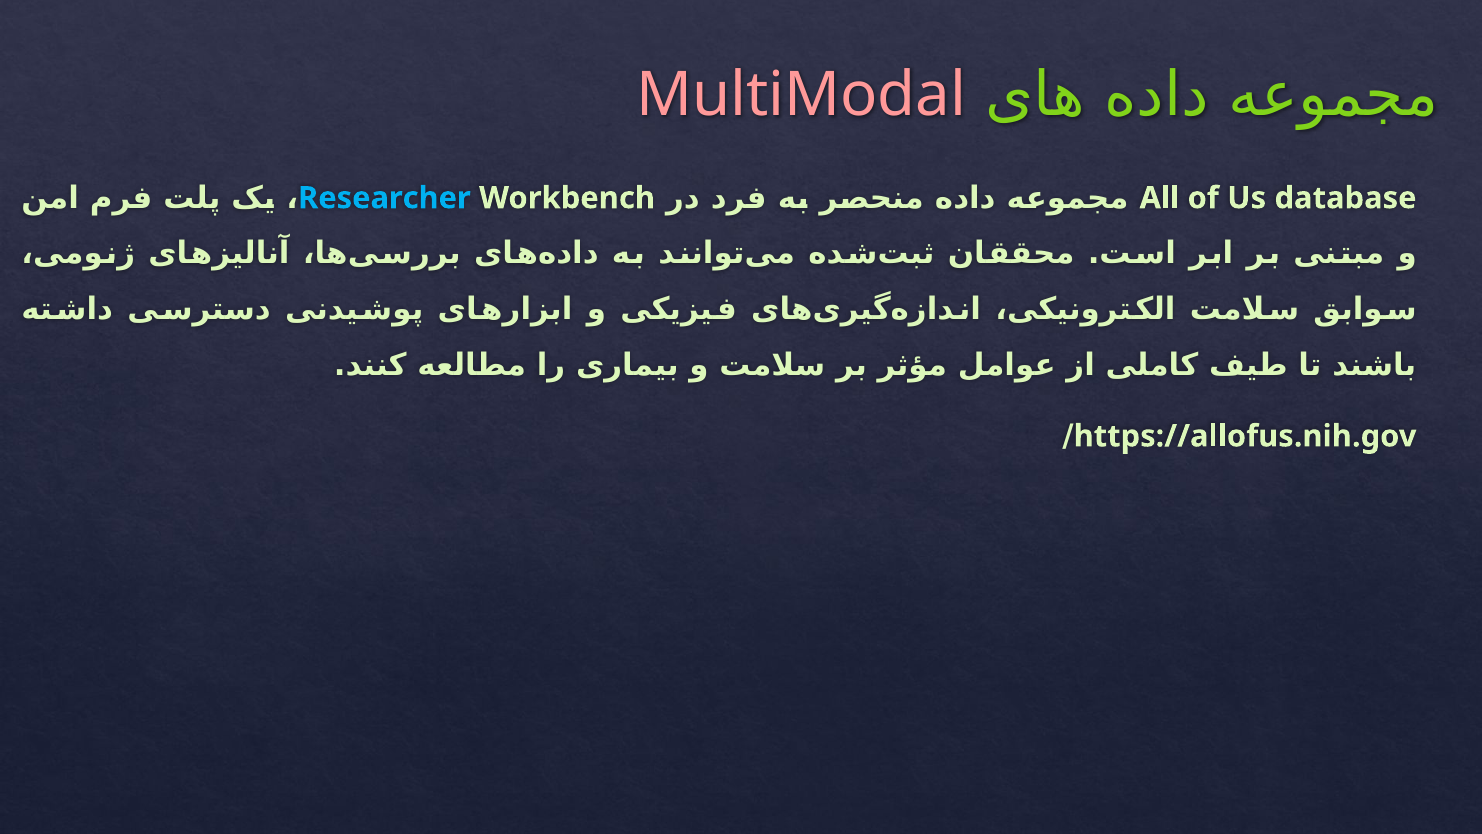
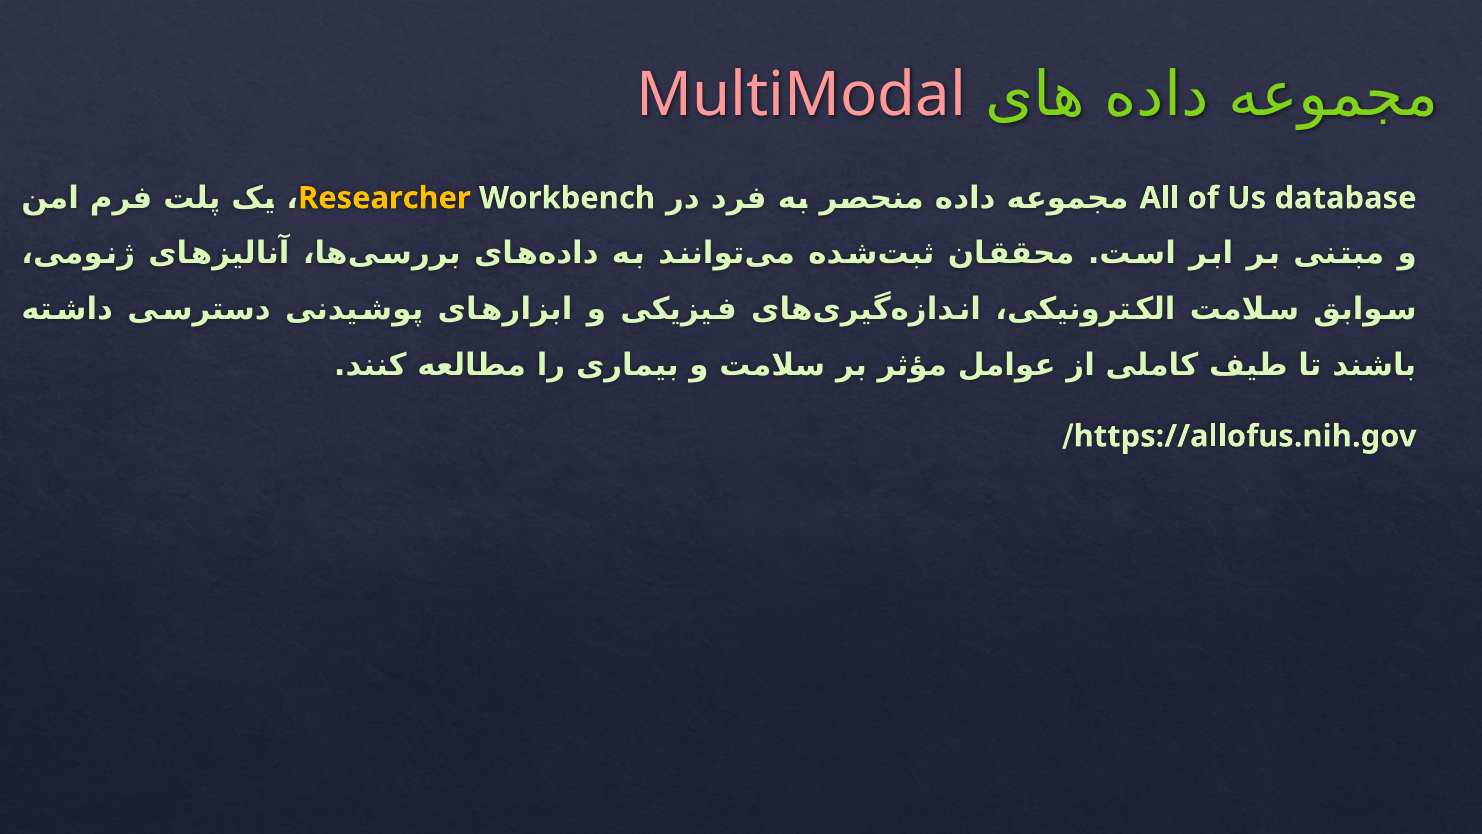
Researcher colour: light blue -> yellow (384, 198)
